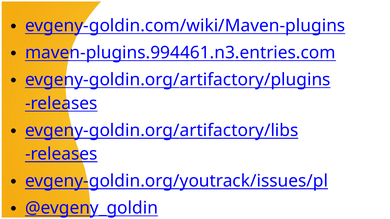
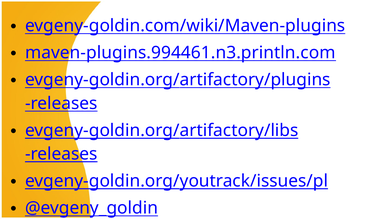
maven-plugins.994461.n3.entries.com: maven-plugins.994461.n3.entries.com -> maven-plugins.994461.n3.println.com (180, 53)
